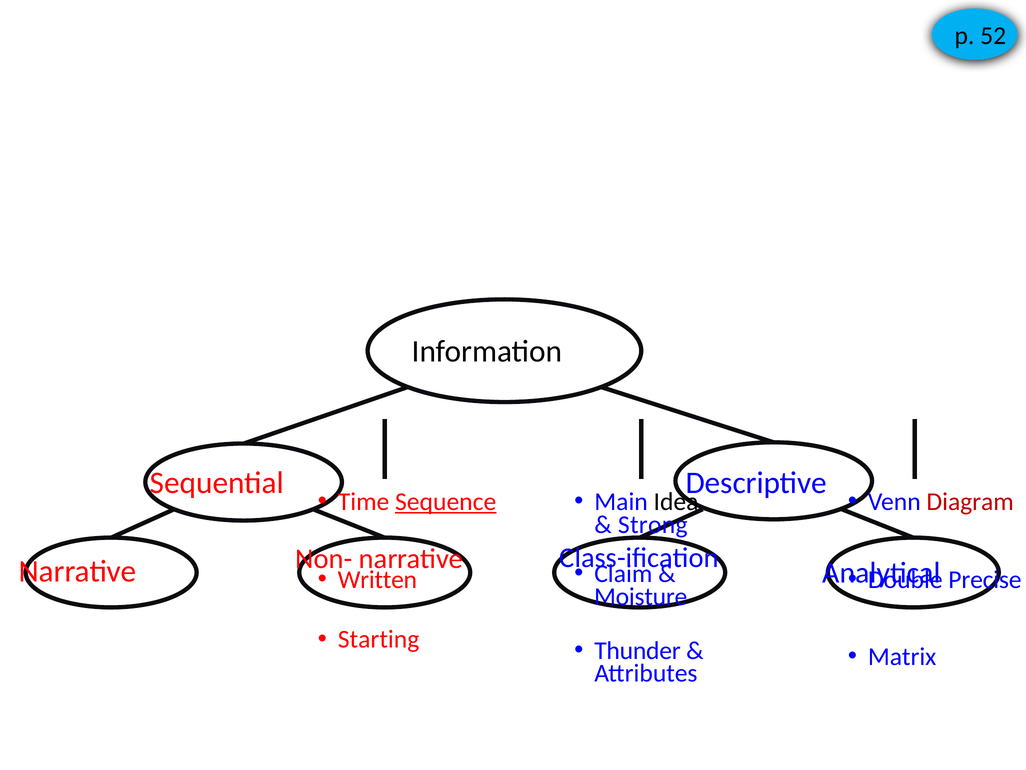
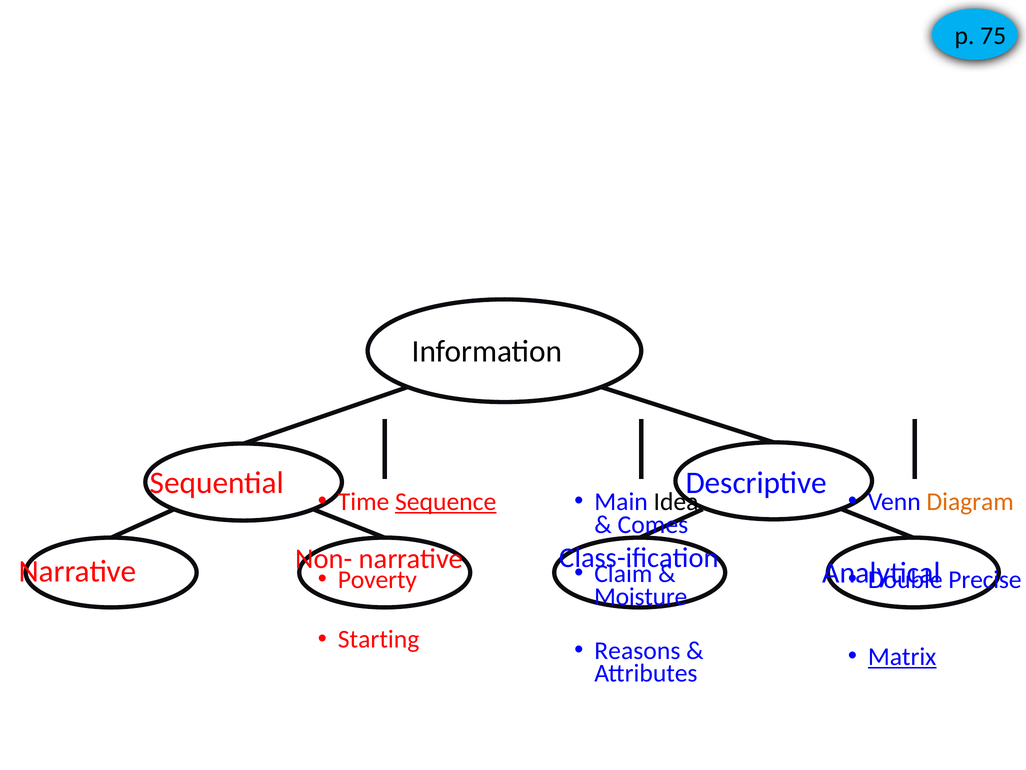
52: 52 -> 75 (993, 36)
Diagram colour: red -> orange (970, 502)
Strong: Strong -> Comes (653, 524)
Written: Written -> Poverty (377, 579)
Thunder: Thunder -> Reasons (637, 650)
Matrix underline: none -> present (902, 656)
